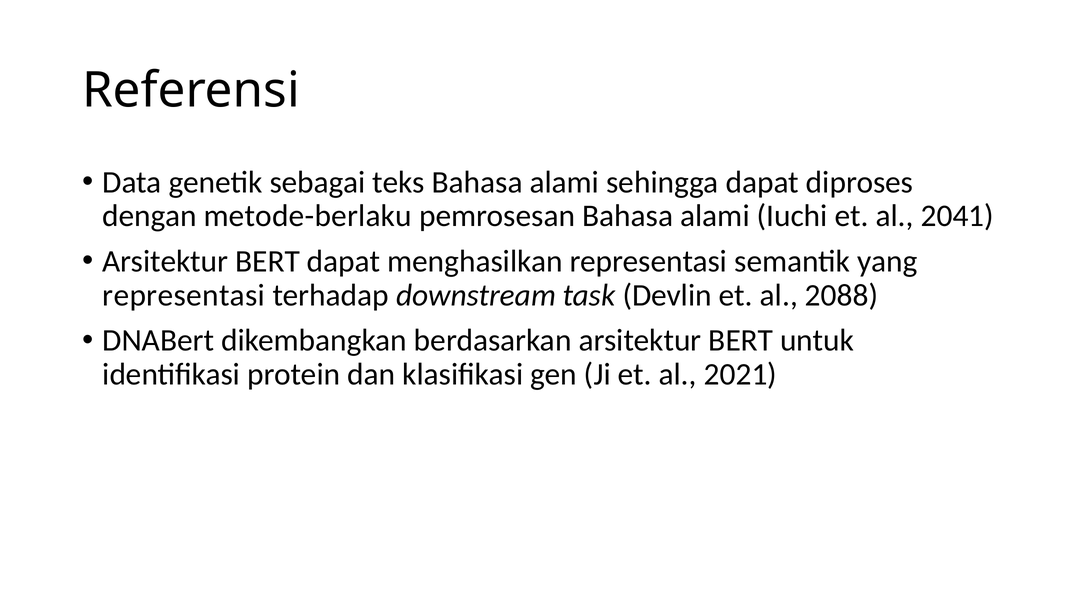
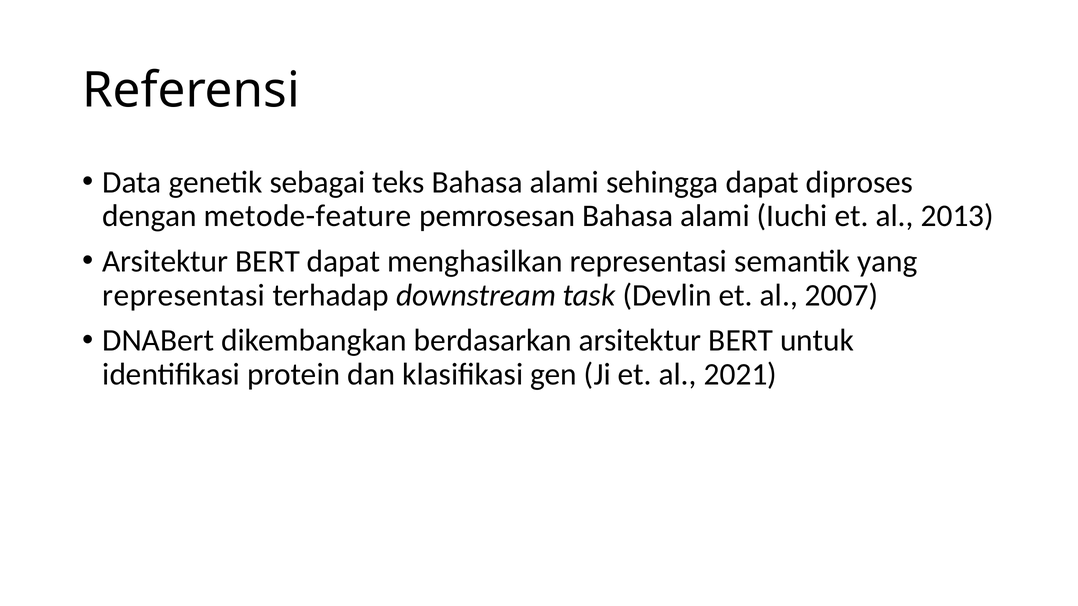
metode-berlaku: metode-berlaku -> metode-feature (308, 216)
2041: 2041 -> 2013 (957, 216)
2088: 2088 -> 2007 (842, 295)
